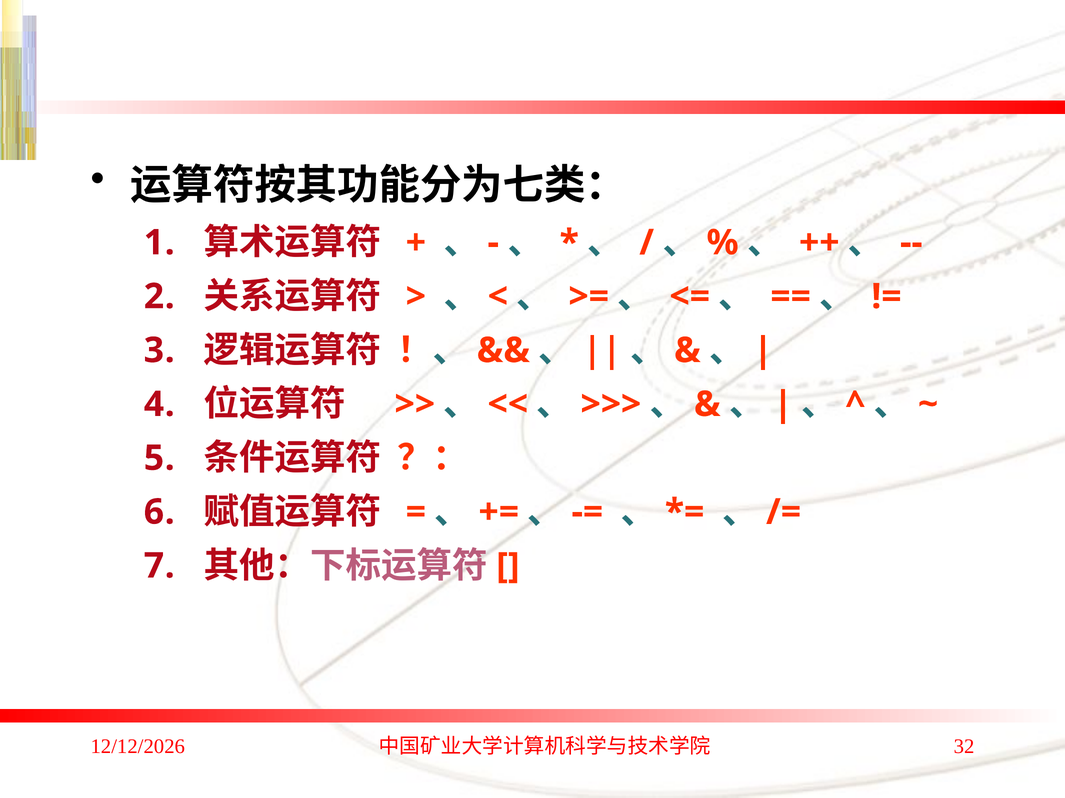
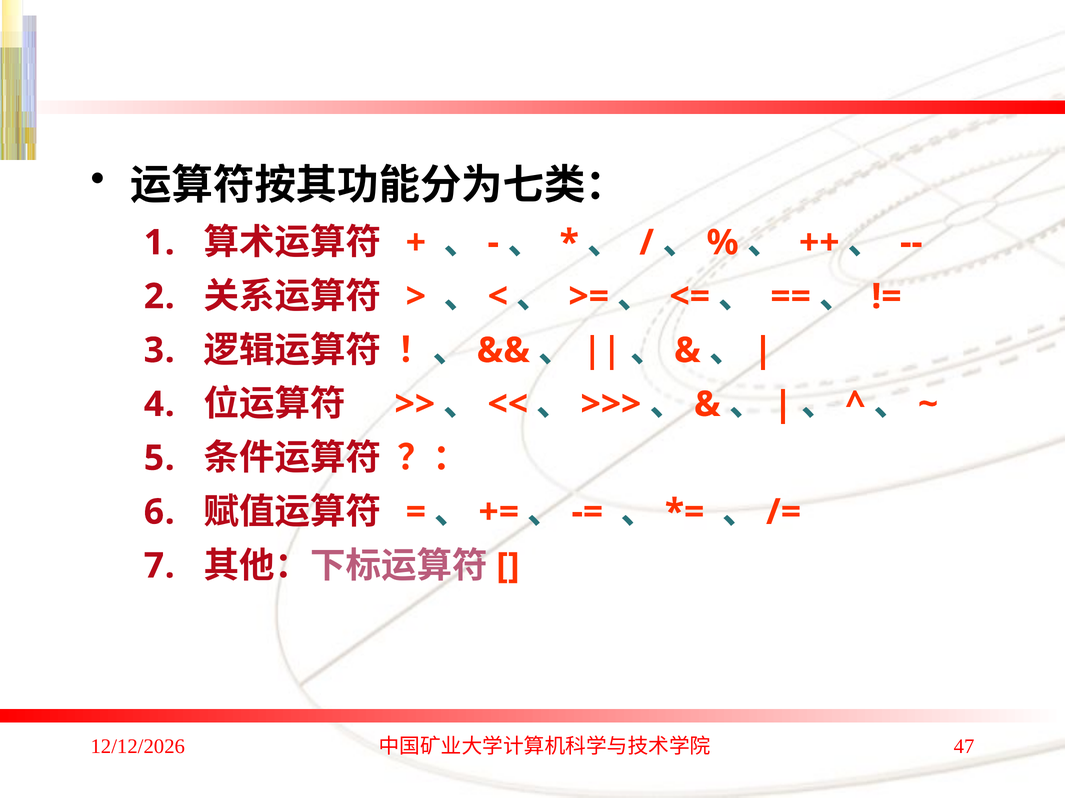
32: 32 -> 47 (964, 747)
